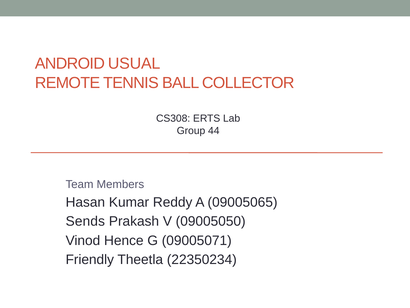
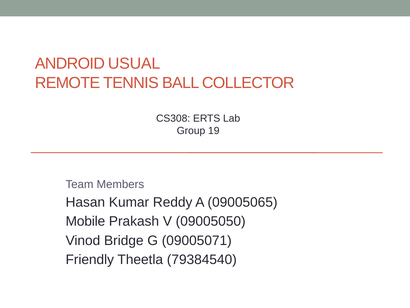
44: 44 -> 19 (214, 130)
Sends: Sends -> Mobile (85, 221)
Hence: Hence -> Bridge (124, 240)
22350234: 22350234 -> 79384540 (202, 259)
